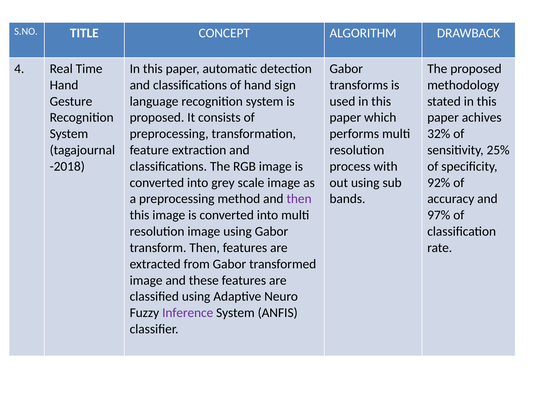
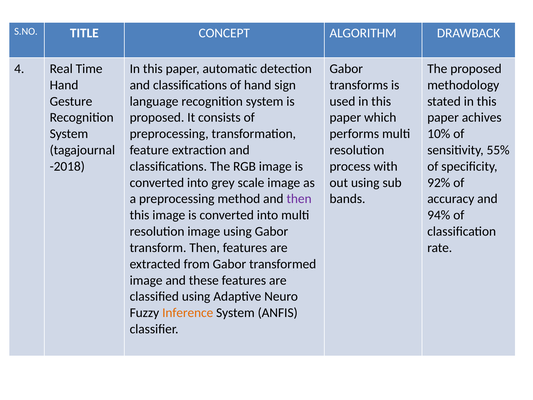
32%: 32% -> 10% (439, 134)
25%: 25% -> 55% (498, 150)
97%: 97% -> 94% (439, 215)
Inference colour: purple -> orange (188, 313)
